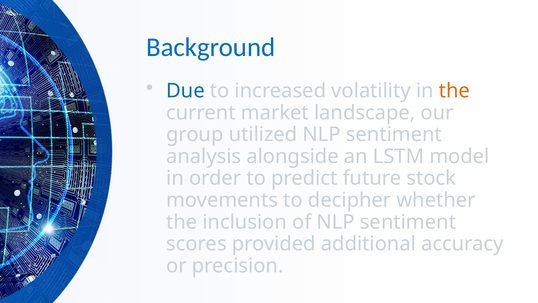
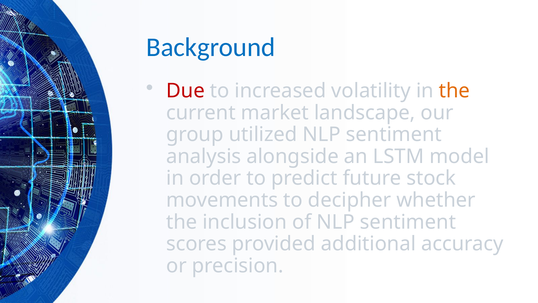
Due colour: blue -> red (185, 91)
